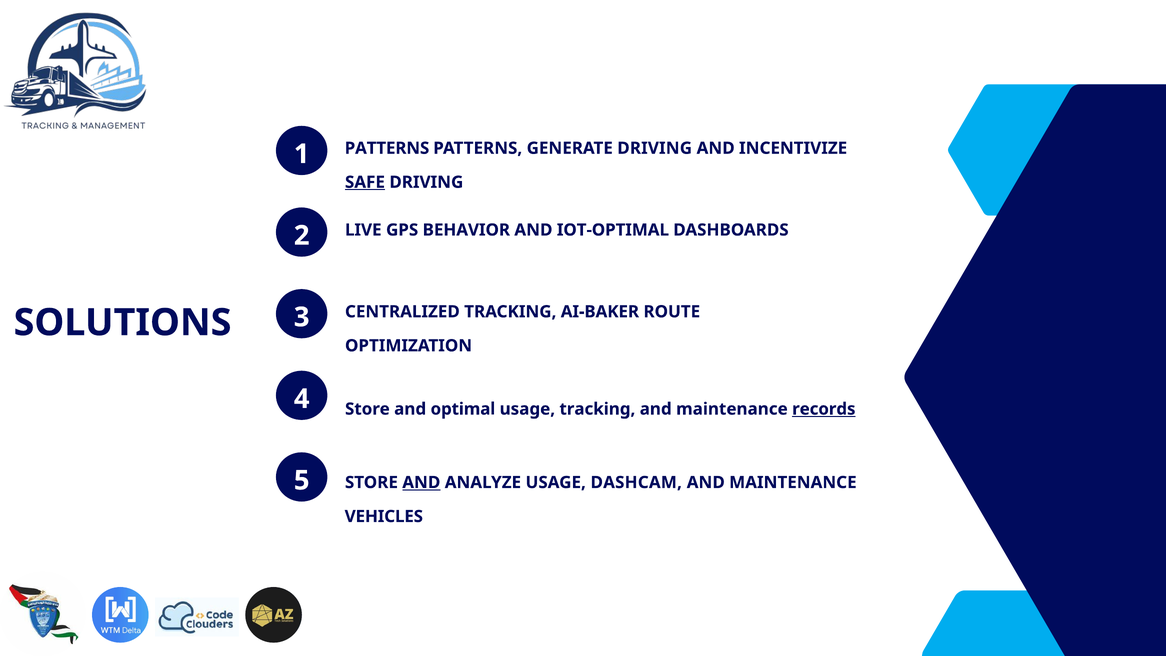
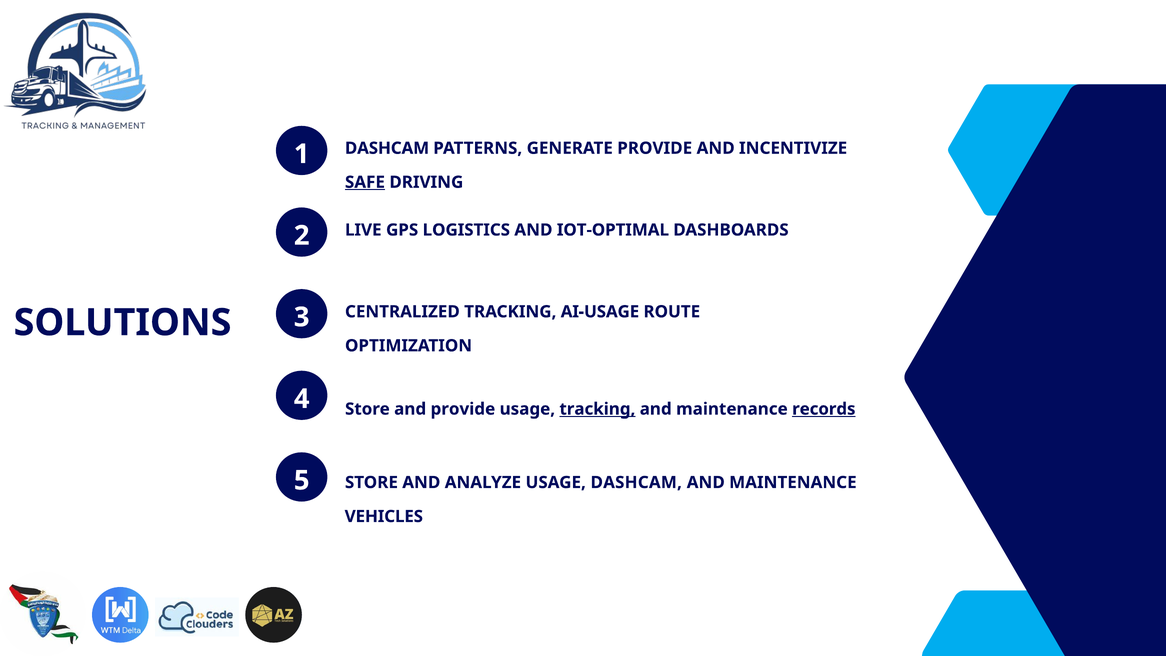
PATTERNS: PATTERNS -> DASHCAM (387, 148)
GENERATE DRIVING: DRIVING -> PROVIDE (655, 148)
BEHAVIOR: BEHAVIOR -> LOGISTICS (466, 230)
AI-BAKER: AI-BAKER -> AI-USAGE (600, 312)
and optimal: optimal -> provide (463, 409)
tracking underline: none -> present (597, 409)
AND underline: present -> none (421, 482)
